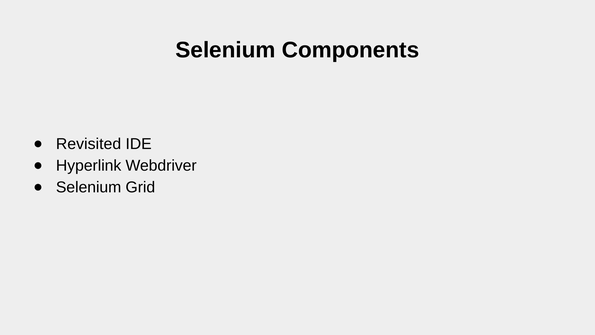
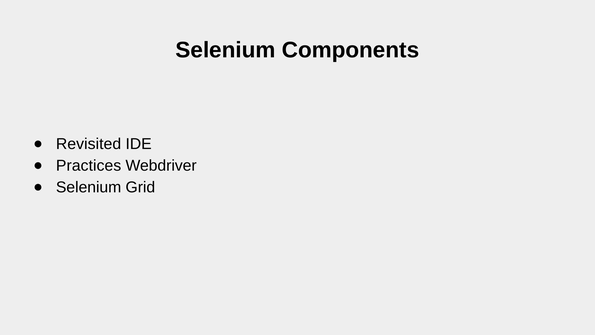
Hyperlink: Hyperlink -> Practices (89, 166)
